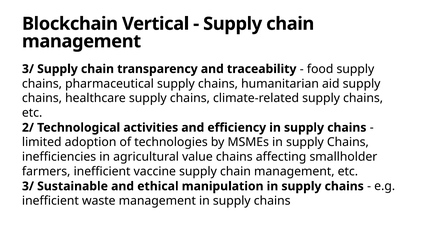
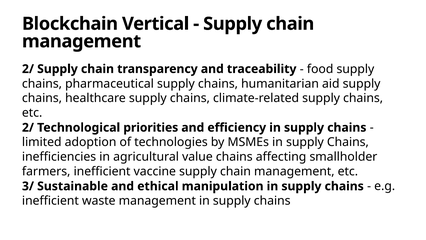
3/: 3/ -> 2/ (28, 69)
activities: activities -> priorities (151, 127)
